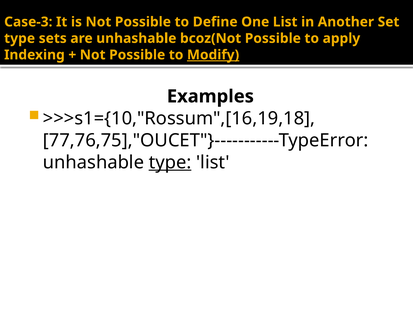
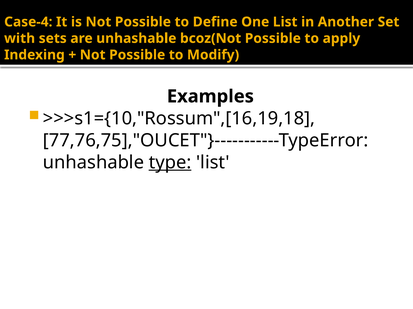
Case-3: Case-3 -> Case-4 (28, 22)
type: type -> with (20, 38)
Modify underline: present -> none (213, 55)
